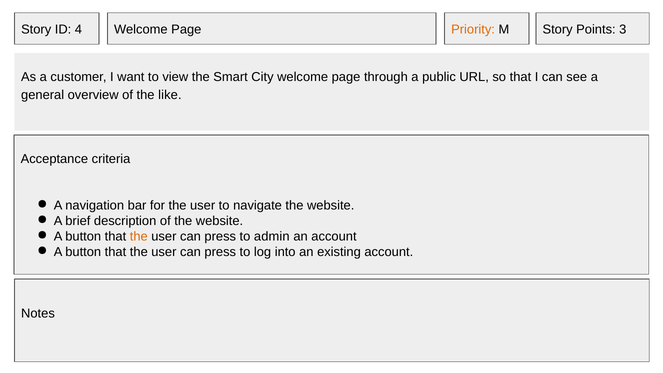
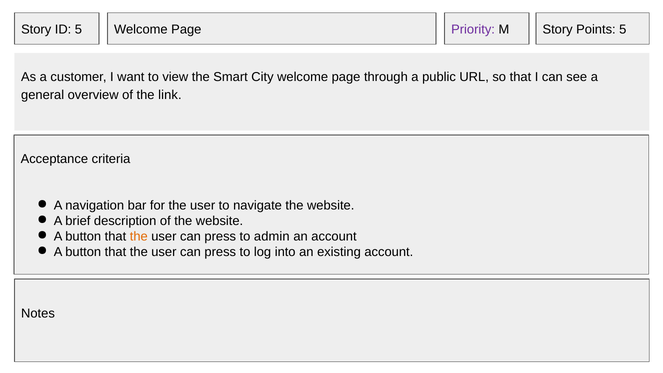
ID 4: 4 -> 5 (78, 29)
Priority colour: orange -> purple (473, 29)
Points 3: 3 -> 5 (623, 29)
like: like -> link (170, 95)
